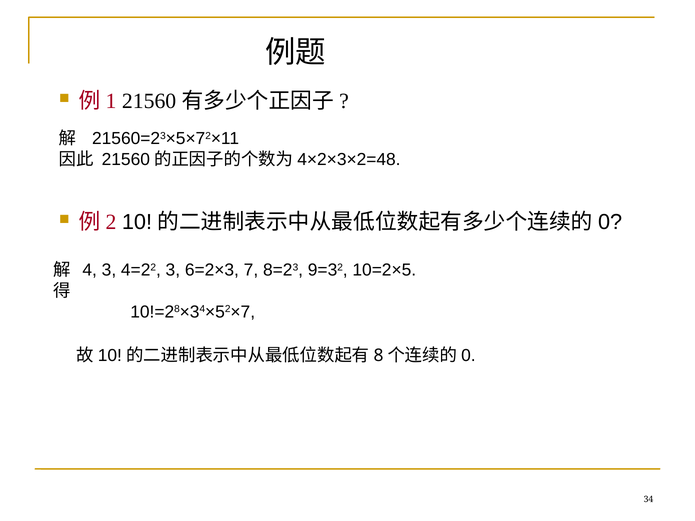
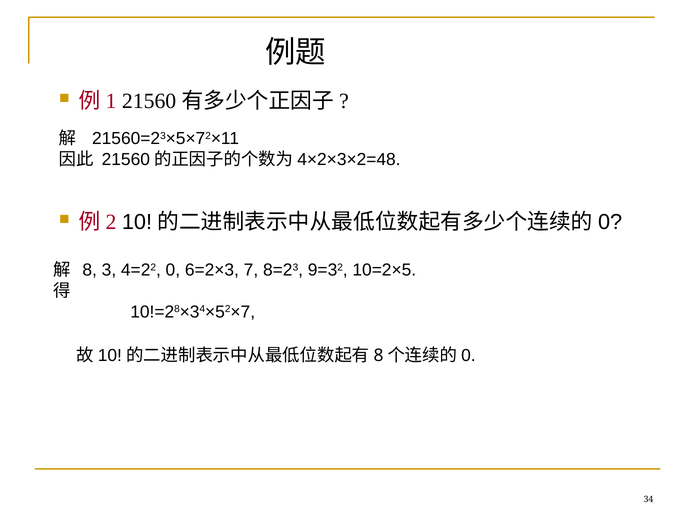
4: 4 -> 8 (90, 270)
4=22 3: 3 -> 0 (173, 270)
